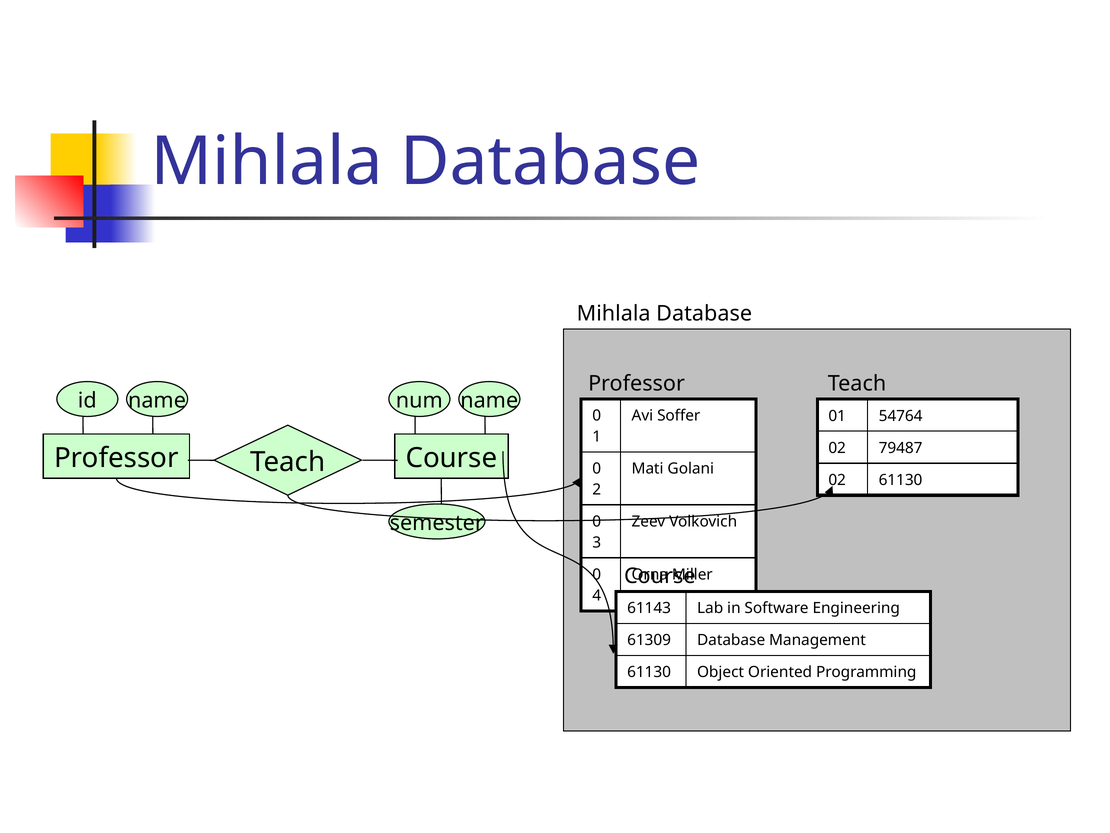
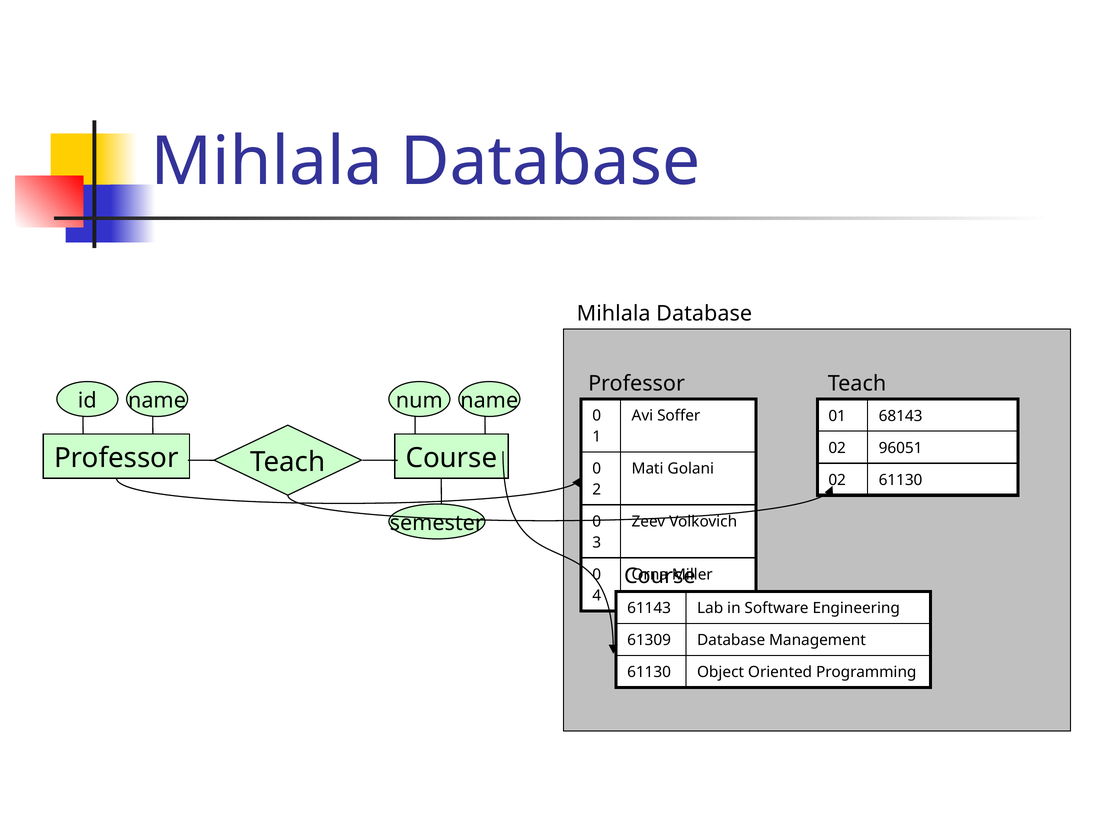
54764: 54764 -> 68143 (901, 416)
79487: 79487 -> 96051 (901, 448)
